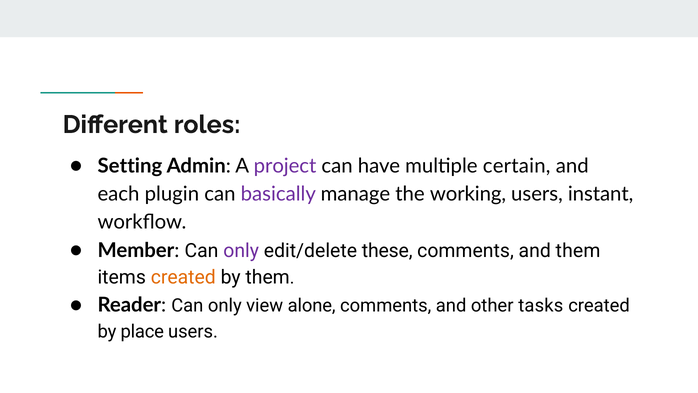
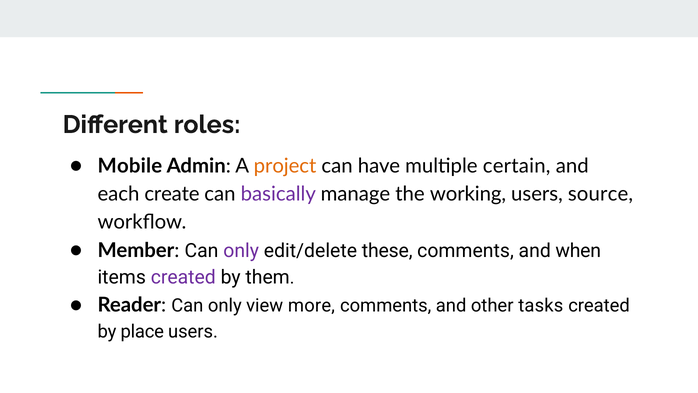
Setting: Setting -> Mobile (130, 166)
project colour: purple -> orange (285, 166)
plugin: plugin -> create (172, 194)
instant: instant -> source (600, 194)
and them: them -> when (578, 250)
created colour: orange -> purple (183, 277)
alone: alone -> more (311, 306)
